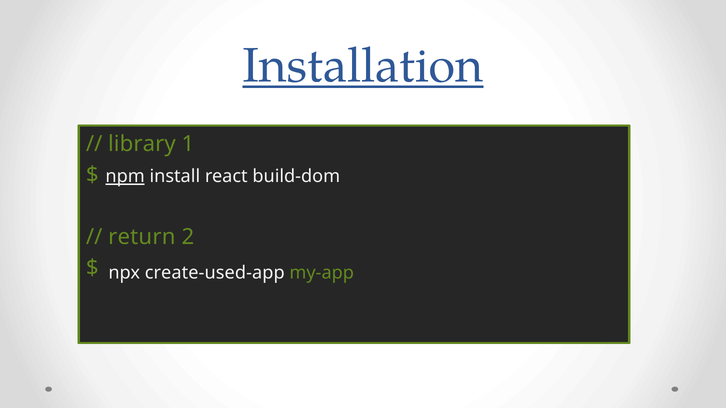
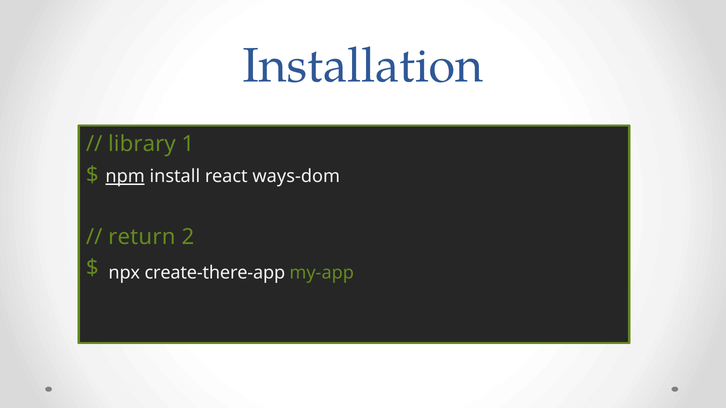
Installation underline: present -> none (363, 66)
build-dom: build-dom -> ways-dom (296, 177)
create-used-app: create-used-app -> create-there-app (215, 273)
